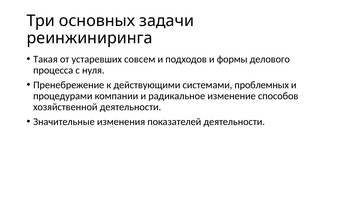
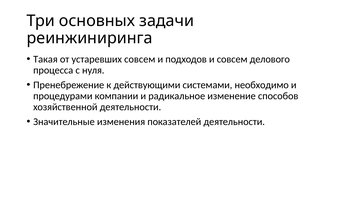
и формы: формы -> совсем (232, 59)
проблемных: проблемных -> необходимо (262, 85)
